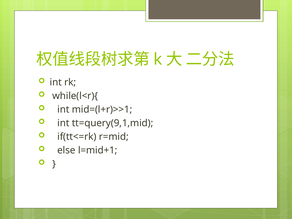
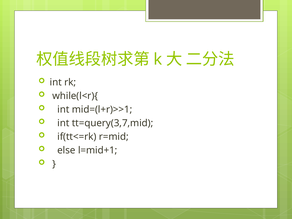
tt=query(9,1,mid: tt=query(9,1,mid -> tt=query(3,7,mid (113, 123)
